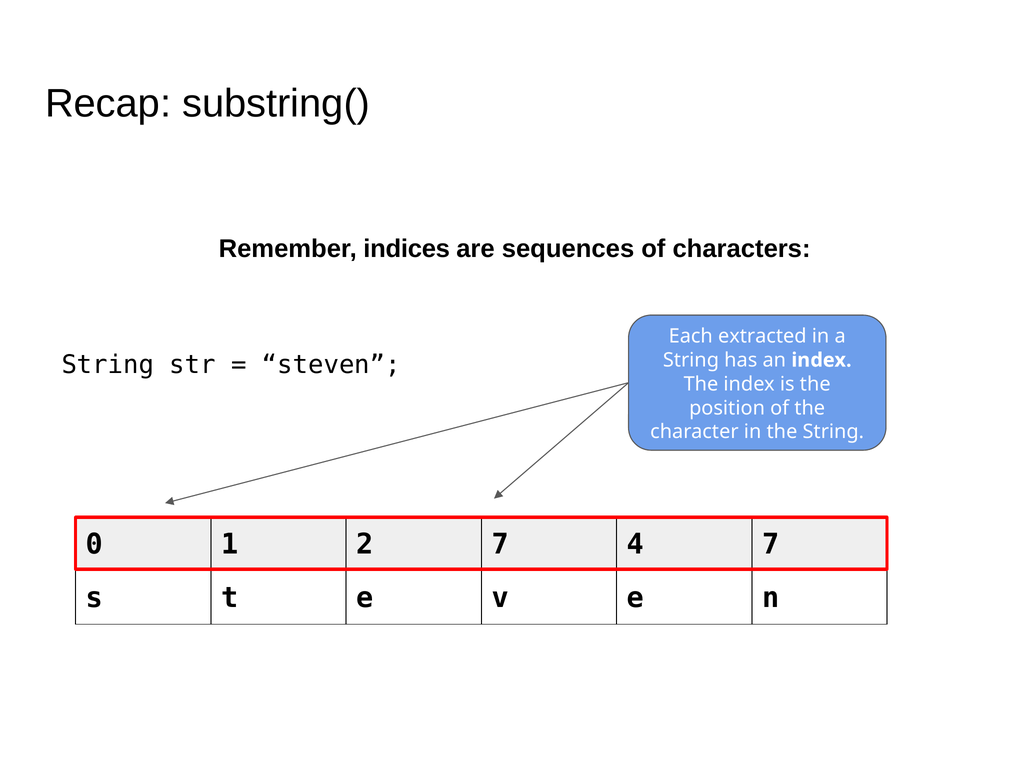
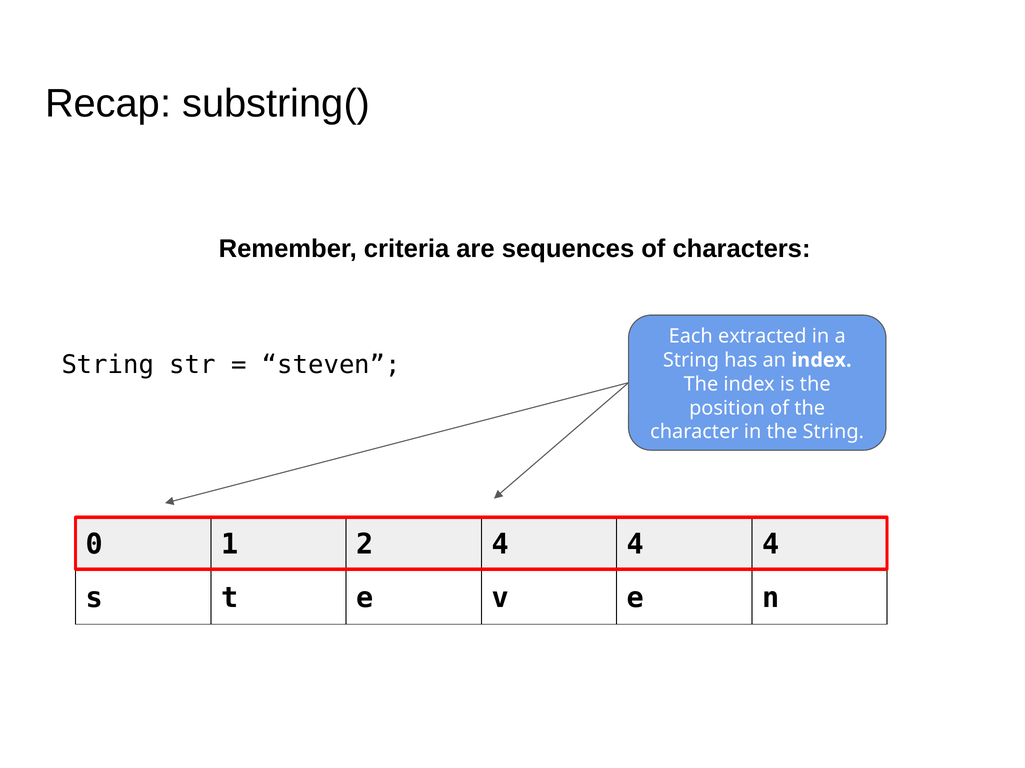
indices: indices -> criteria (407, 249)
2 7: 7 -> 4 (500, 545)
7: 7 -> 4 (771, 545)
